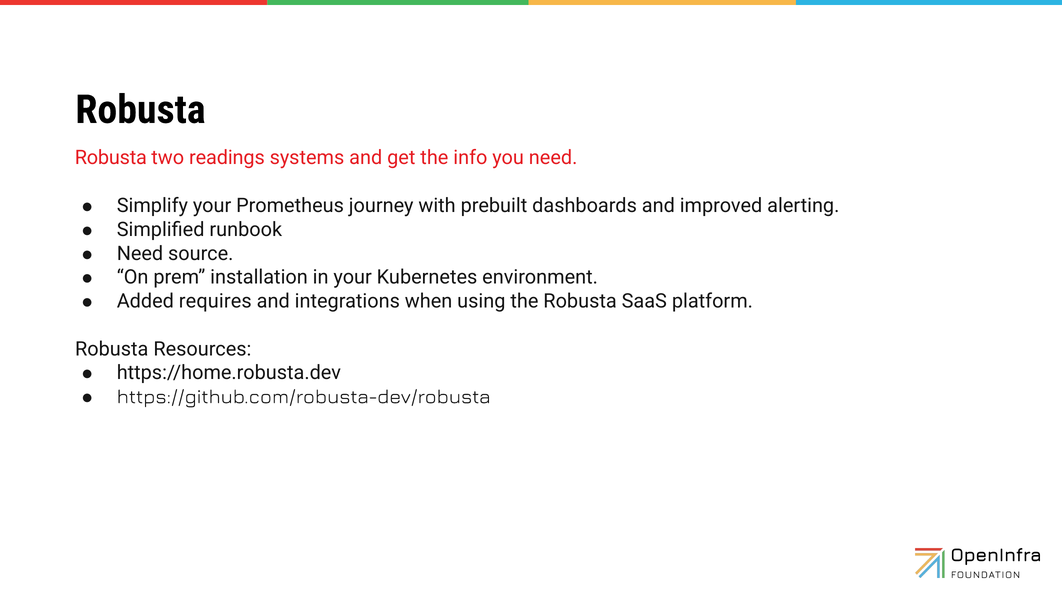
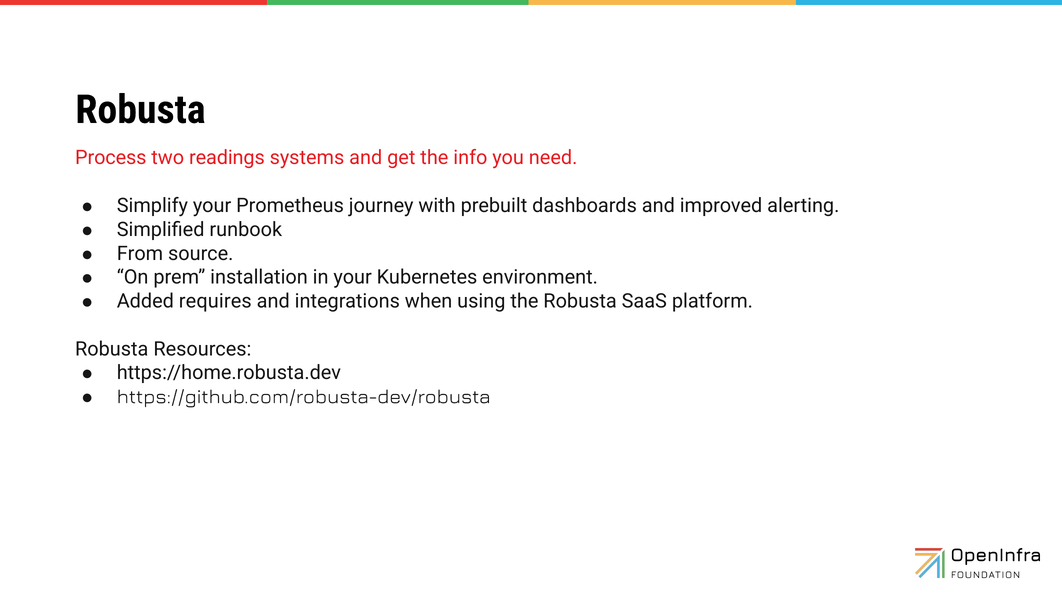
Robusta: Robusta -> Process (111, 158)
Need: Need -> From (140, 254)
